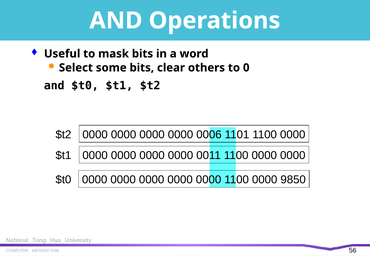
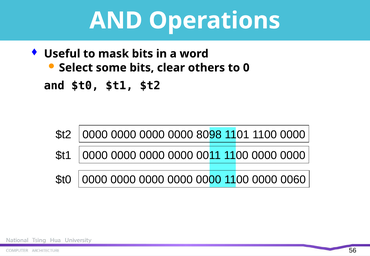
0006: 0006 -> 8098 (209, 135)
9850: 9850 -> 0060 (293, 180)
